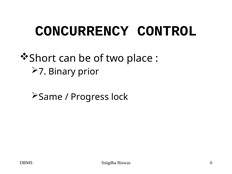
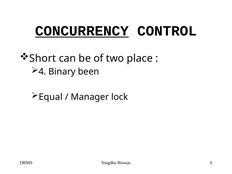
CONCURRENCY underline: none -> present (82, 31)
7: 7 -> 4 (42, 72)
prior: prior -> been (89, 72)
Same: Same -> Equal (51, 97)
Progress: Progress -> Manager (90, 97)
